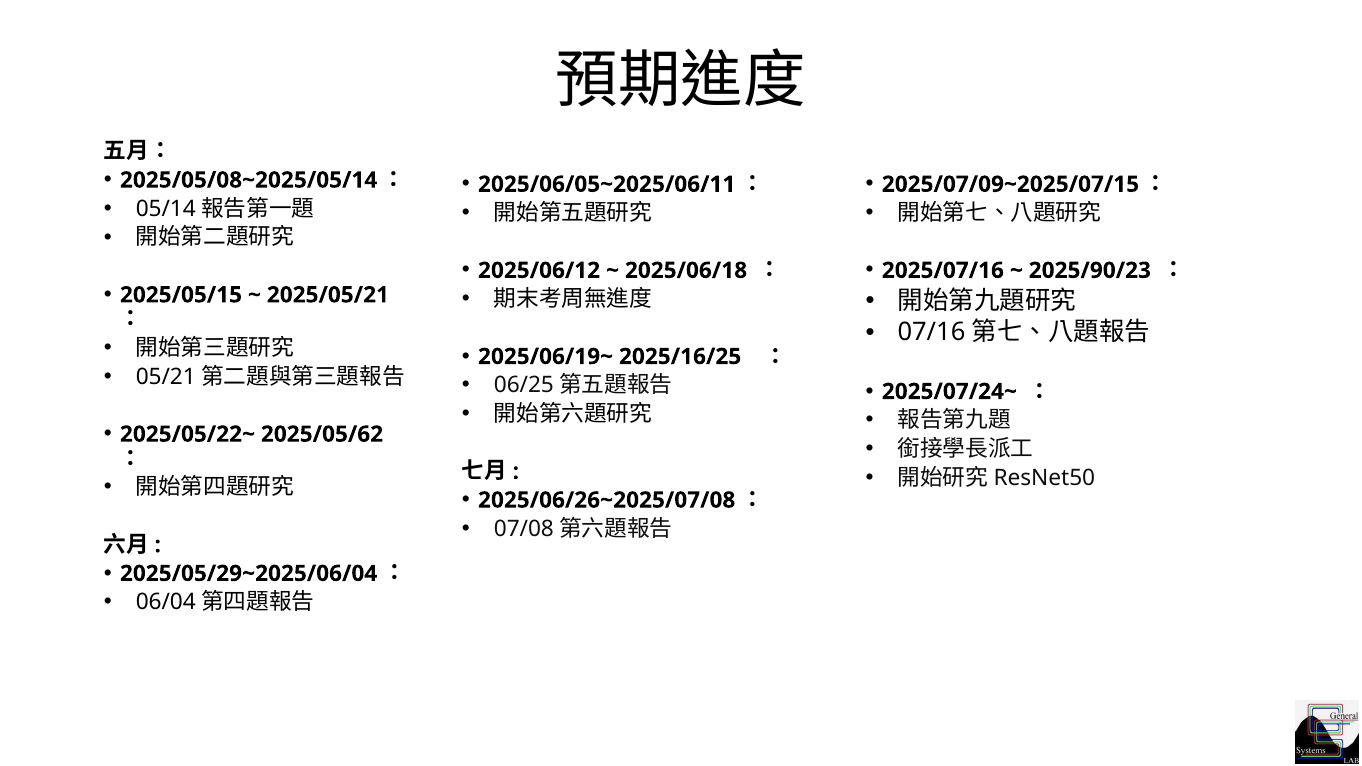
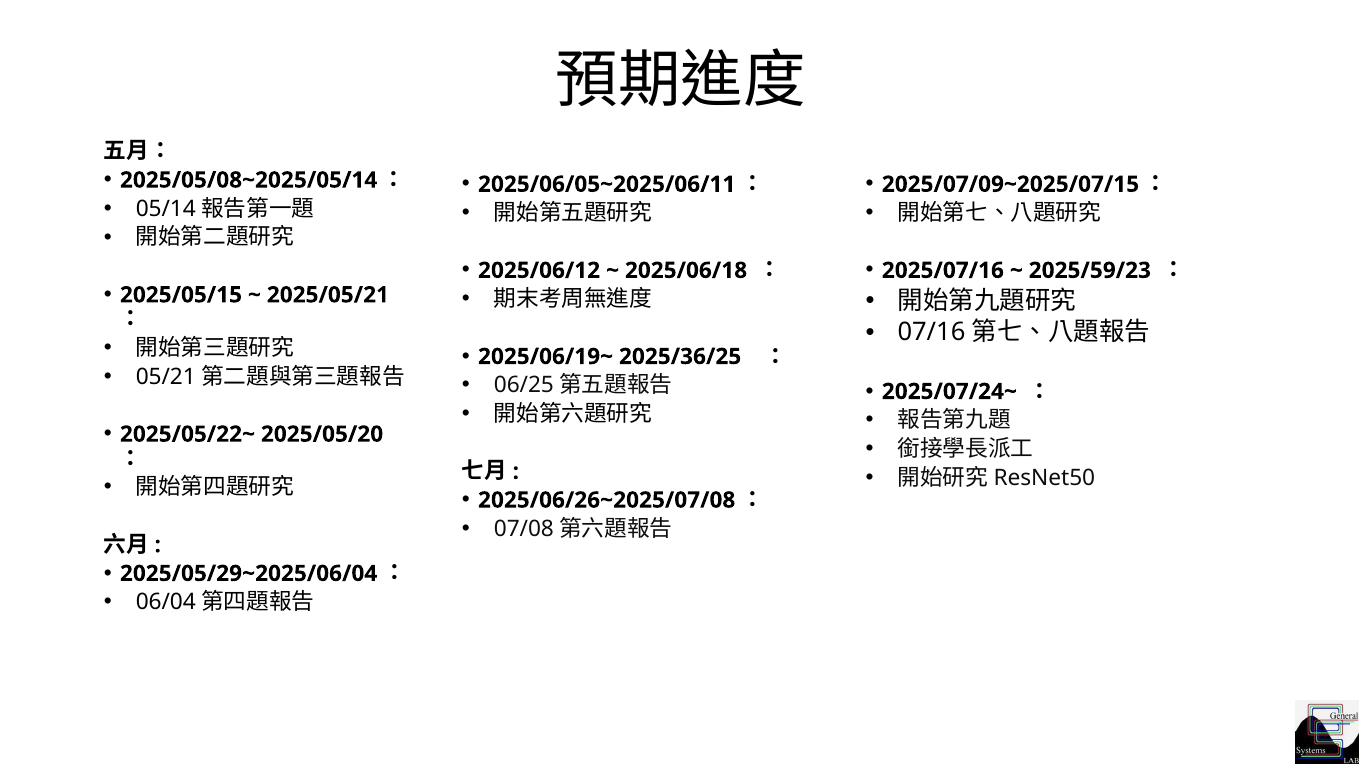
2025/90/23: 2025/90/23 -> 2025/59/23 (1090, 270)
2025/16/25: 2025/16/25 -> 2025/36/25 (680, 357)
2025/05/62: 2025/05/62 -> 2025/05/20 (322, 434)
